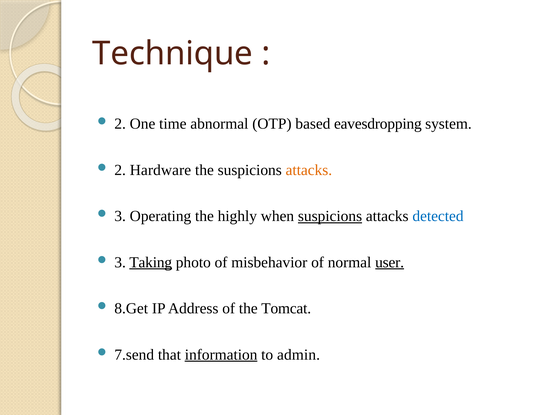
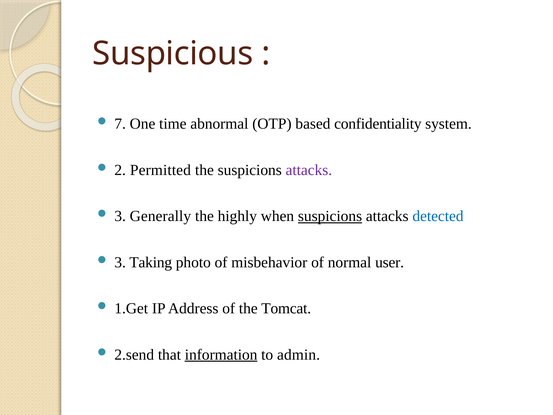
Technique: Technique -> Suspicious (173, 53)
2: 2 -> 7 (120, 124)
eavesdropping: eavesdropping -> confidentiality (378, 124)
Hardware: Hardware -> Permitted (160, 170)
attacks colour: orange -> purple (309, 170)
Operating: Operating -> Generally (160, 216)
Taking underline: present -> none (151, 262)
user underline: present -> none (390, 262)
8.Get: 8.Get -> 1.Get (131, 308)
7.send: 7.send -> 2.send (134, 354)
